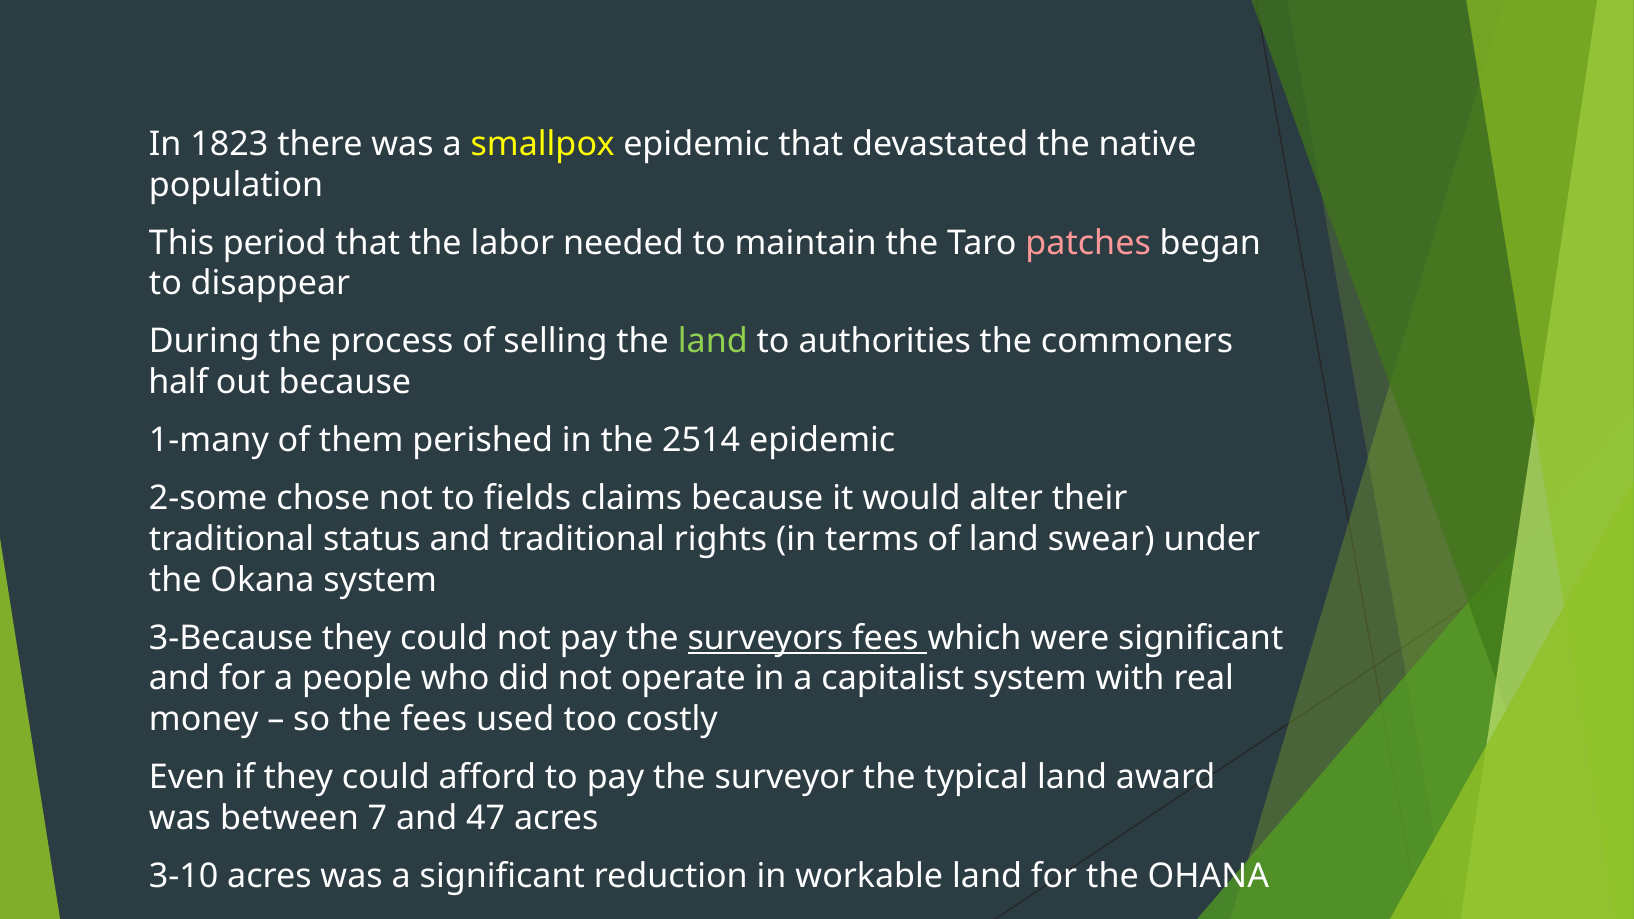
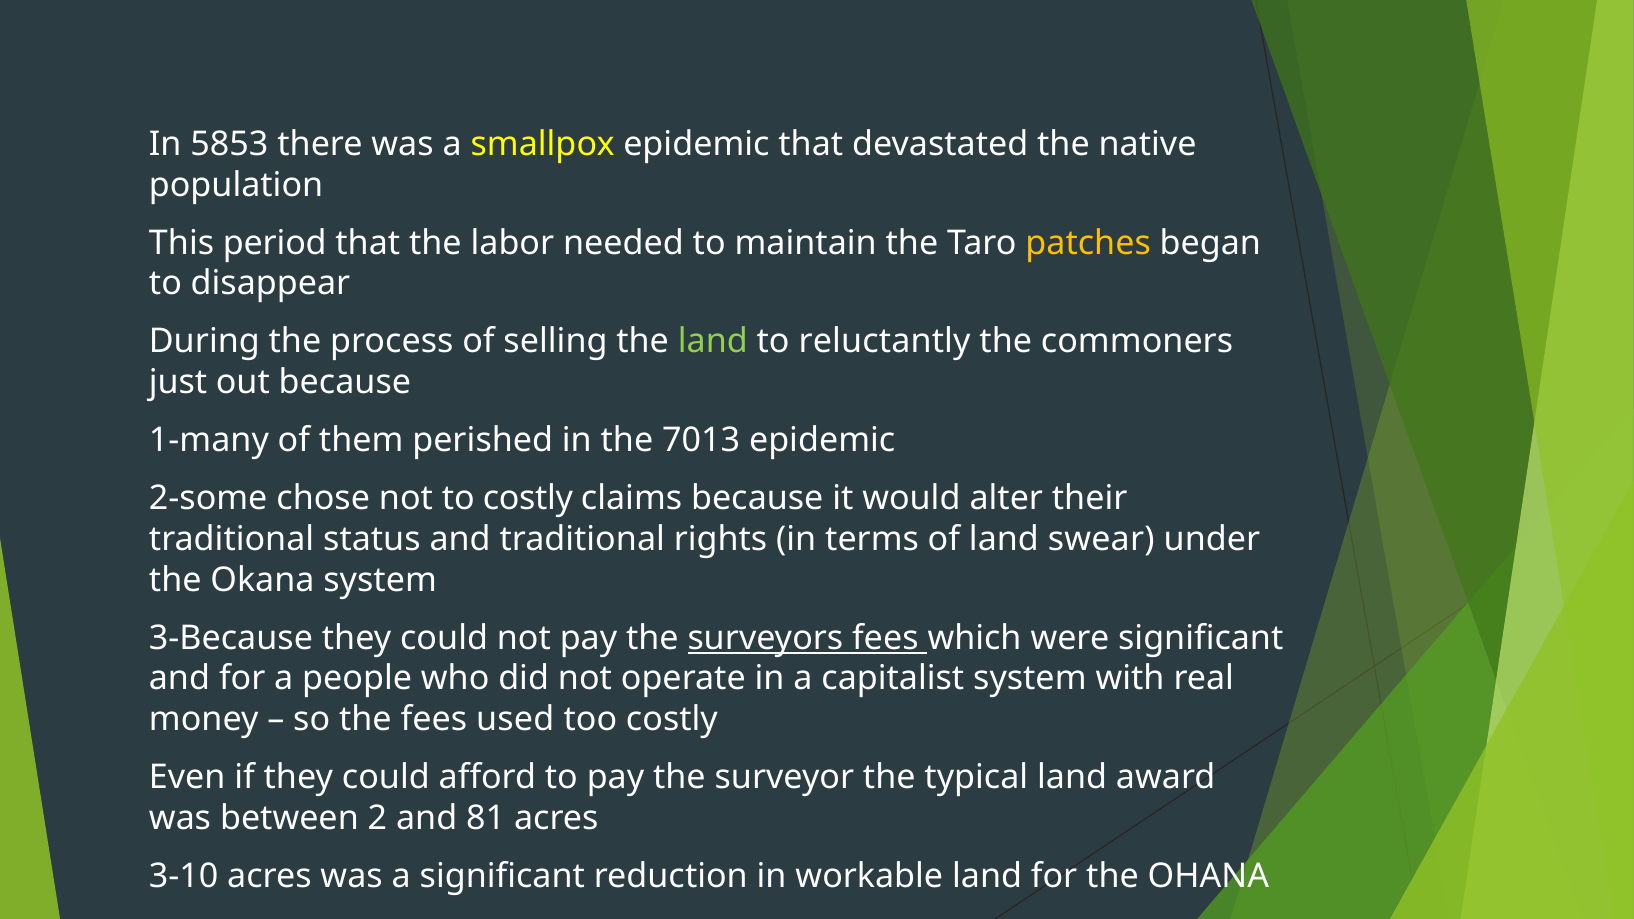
1823: 1823 -> 5853 (229, 144)
patches colour: pink -> yellow (1088, 243)
authorities: authorities -> reluctantly (885, 342)
half: half -> just (178, 382)
2514: 2514 -> 7013 (701, 440)
to fields: fields -> costly (528, 498)
7: 7 -> 2 (377, 818)
47: 47 -> 81 (486, 818)
